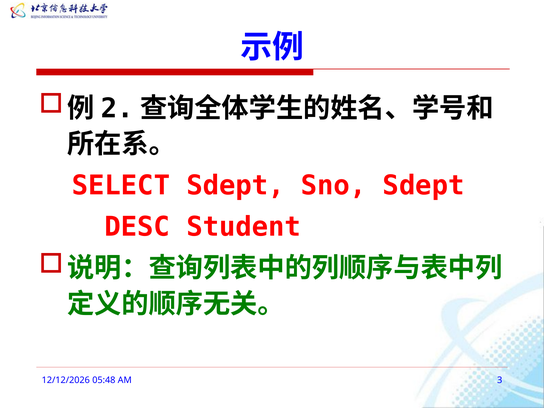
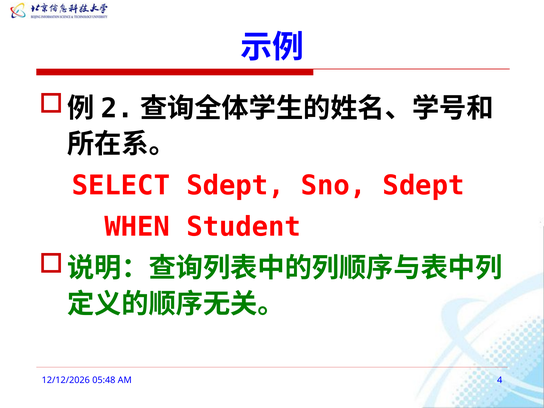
DESC: DESC -> WHEN (137, 227)
3: 3 -> 4 (500, 380)
